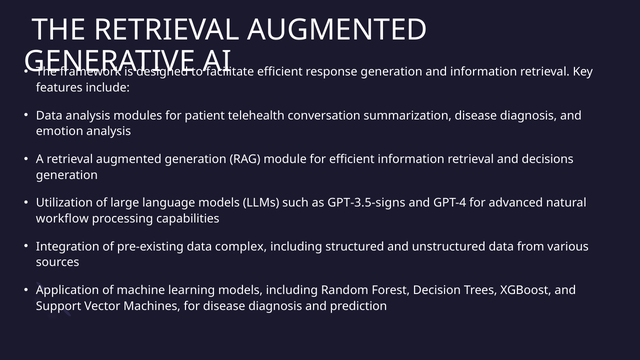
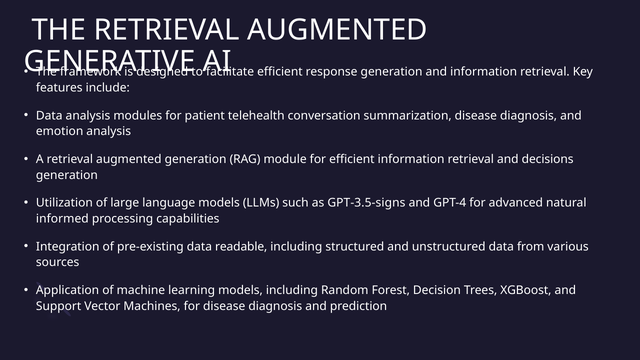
workflow: workflow -> informed (62, 219)
complex: complex -> readable (241, 247)
